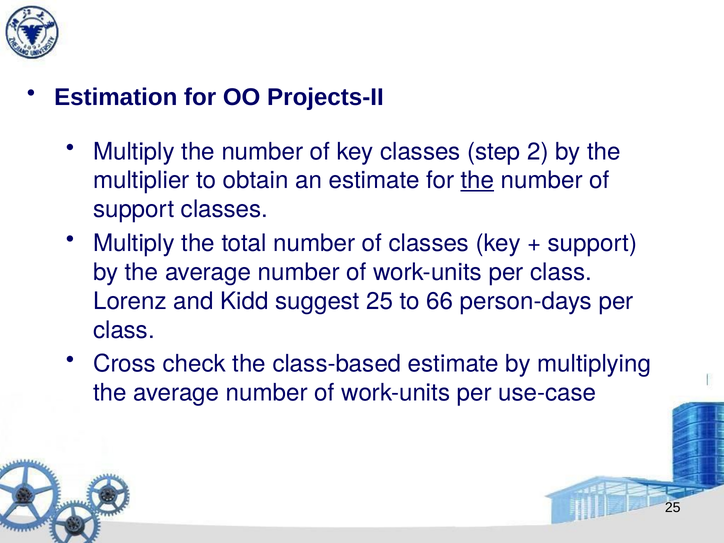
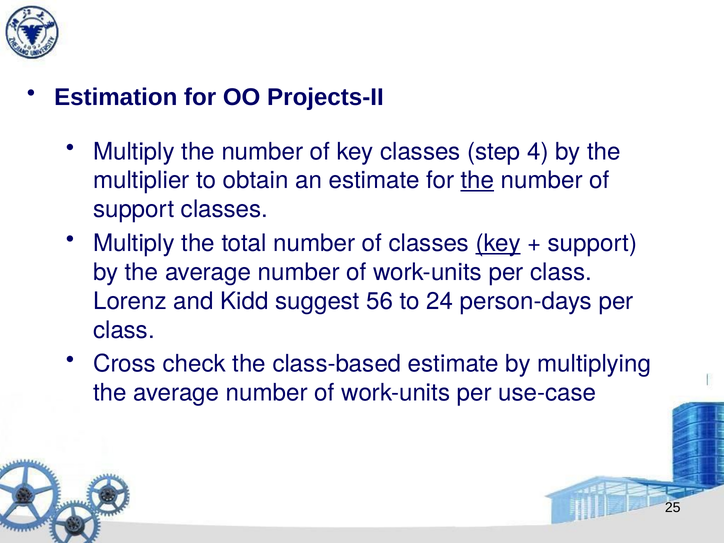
2: 2 -> 4 (538, 152)
key underline: none -> present (498, 243)
suggest 25: 25 -> 56 (380, 301)
66: 66 -> 24 (440, 301)
